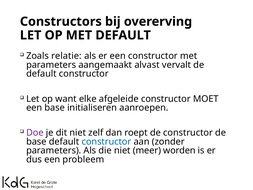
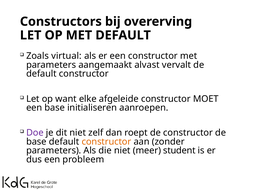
relatie: relatie -> virtual (66, 56)
constructor colour: blue -> orange (106, 141)
worden: worden -> student (179, 150)
